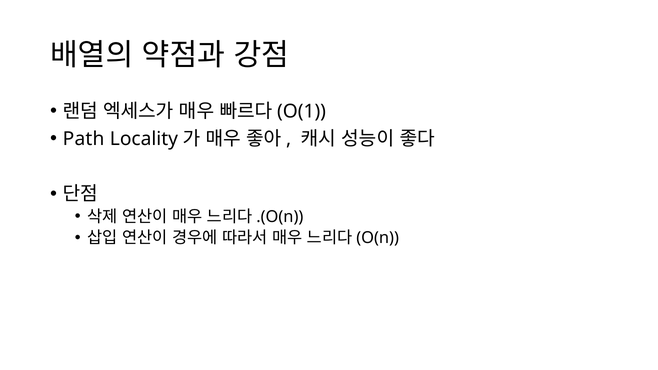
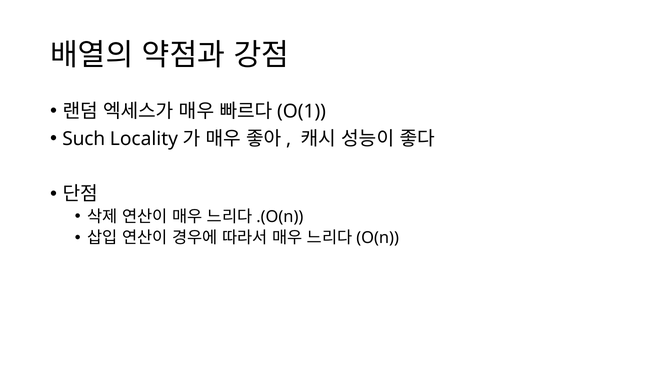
Path: Path -> Such (84, 139)
